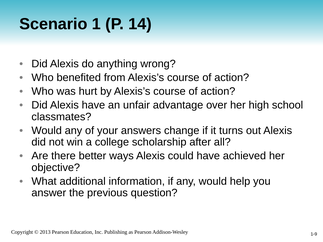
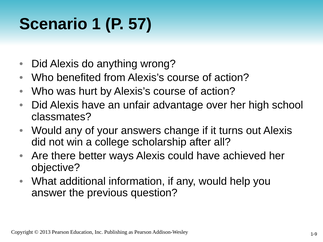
14: 14 -> 57 (140, 24)
